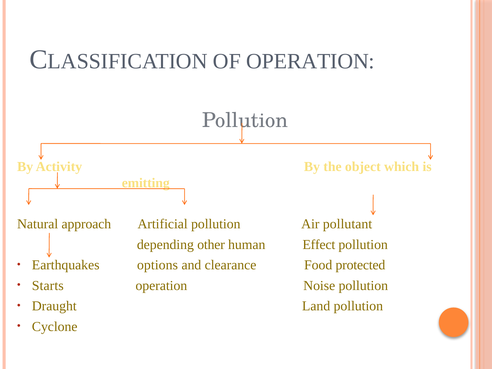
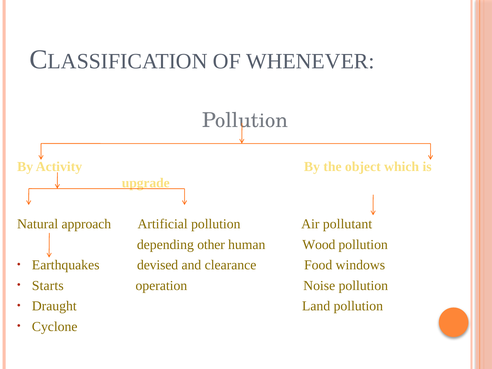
OF OPERATION: OPERATION -> WHENEVER (310, 61)
emitting: emitting -> upgrade (146, 183)
Effect: Effect -> Wood (319, 244)
options: options -> devised (158, 265)
protected: protected -> windows (360, 265)
